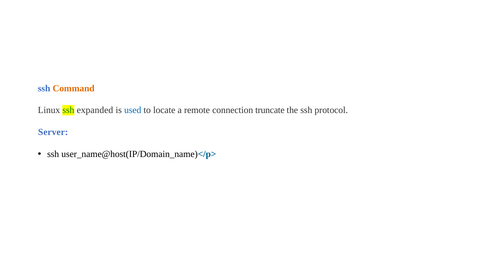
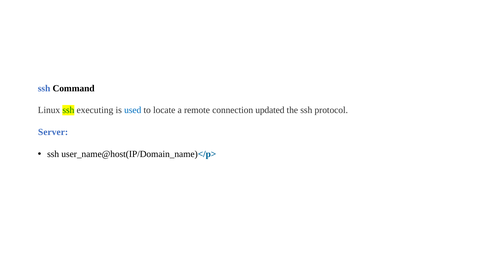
Command colour: orange -> black (74, 88)
expanded: expanded -> executing (95, 110)
truncate: truncate -> updated (270, 110)
